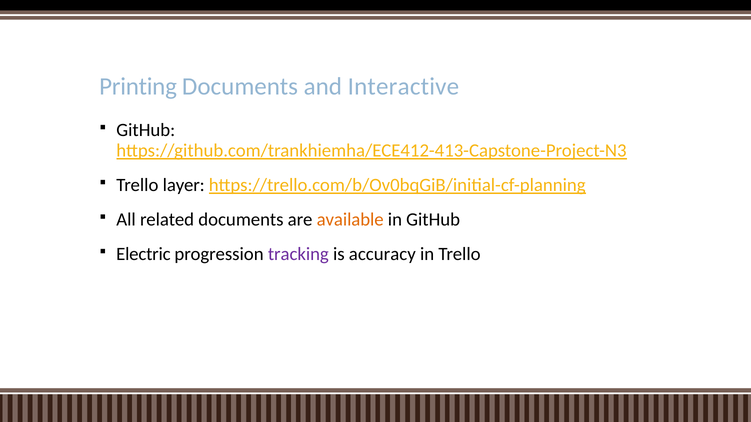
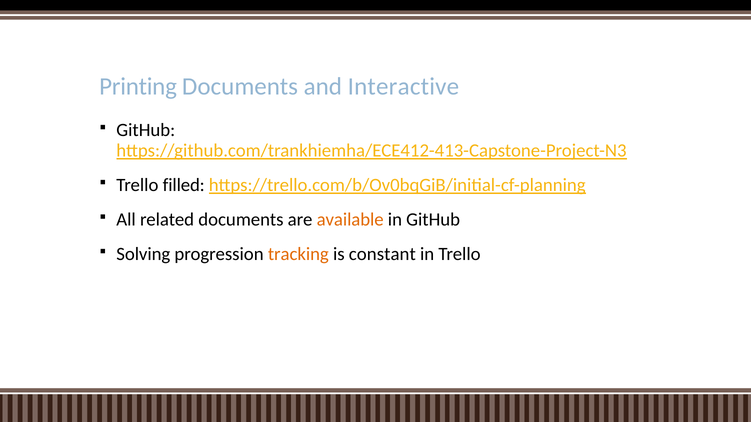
layer: layer -> filled (184, 185)
Electric: Electric -> Solving (143, 254)
tracking colour: purple -> orange (298, 254)
accuracy: accuracy -> constant (382, 254)
